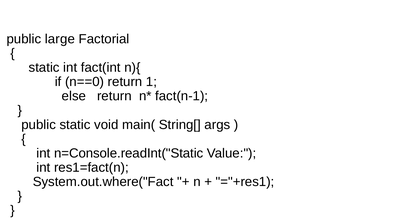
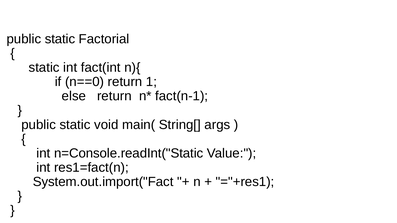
large: large -> static (60, 39)
System.out.where("Fact: System.out.where("Fact -> System.out.import("Fact (103, 182)
